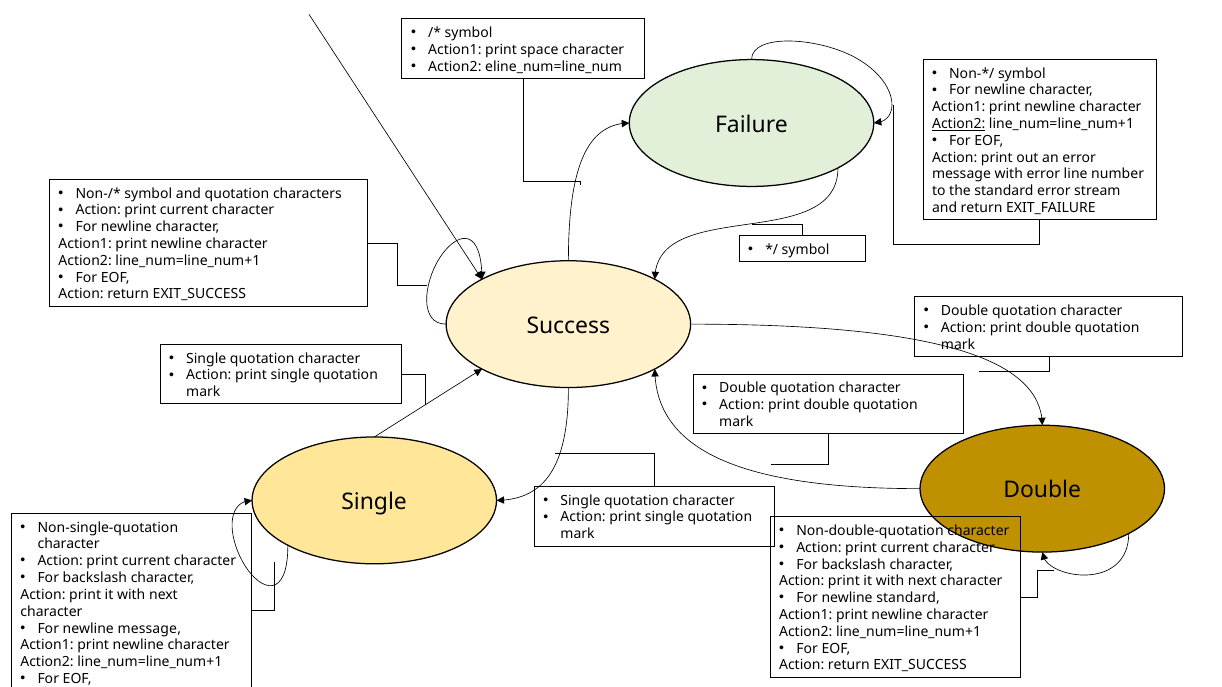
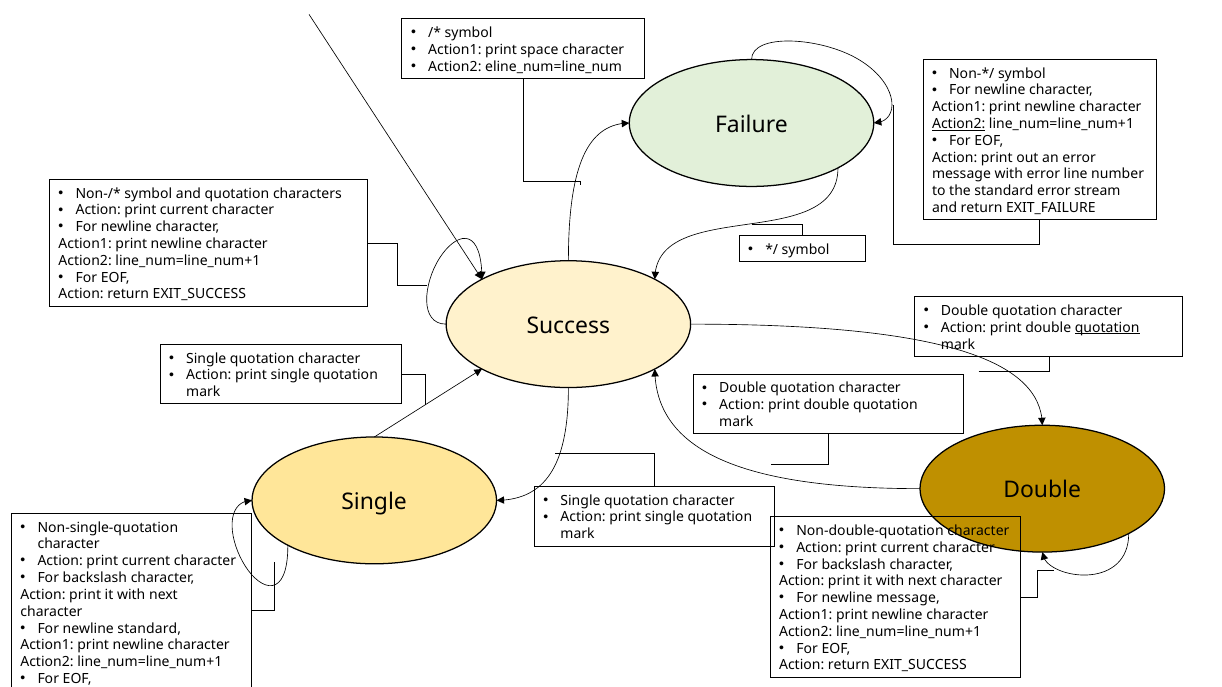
quotation underline: none -> present (1107, 328)
newline standard: standard -> message (908, 598)
newline message: message -> standard (149, 629)
